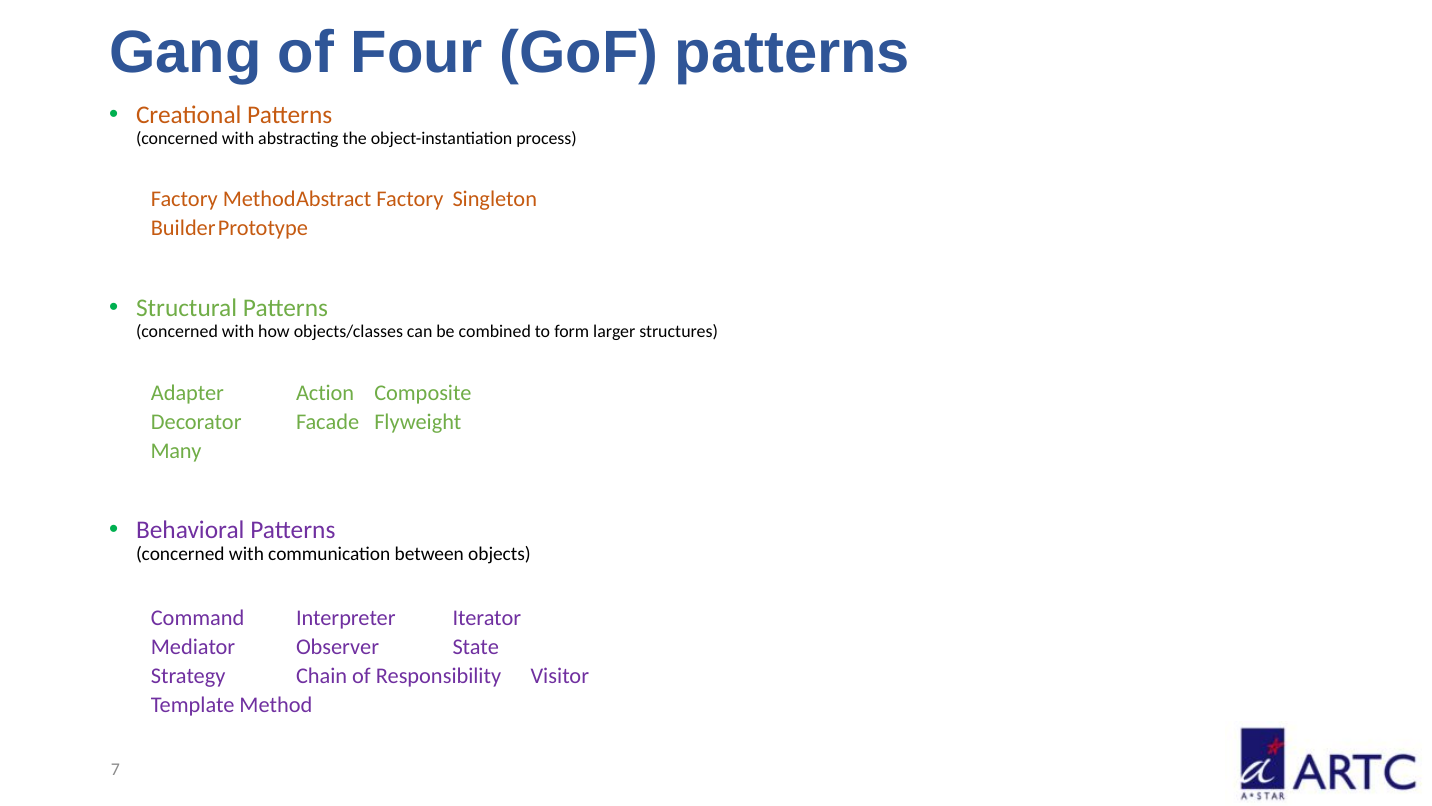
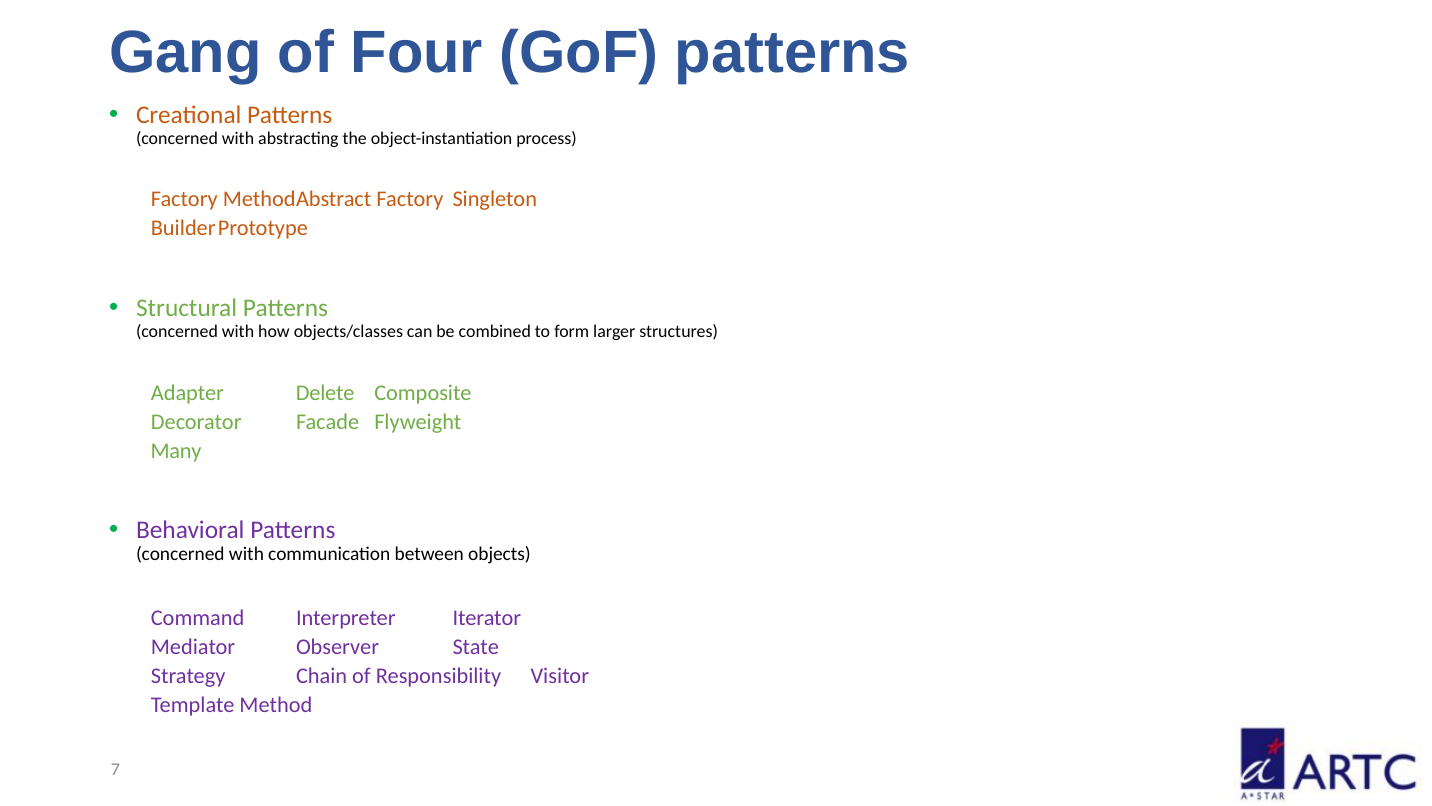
Action: Action -> Delete (325, 392)
